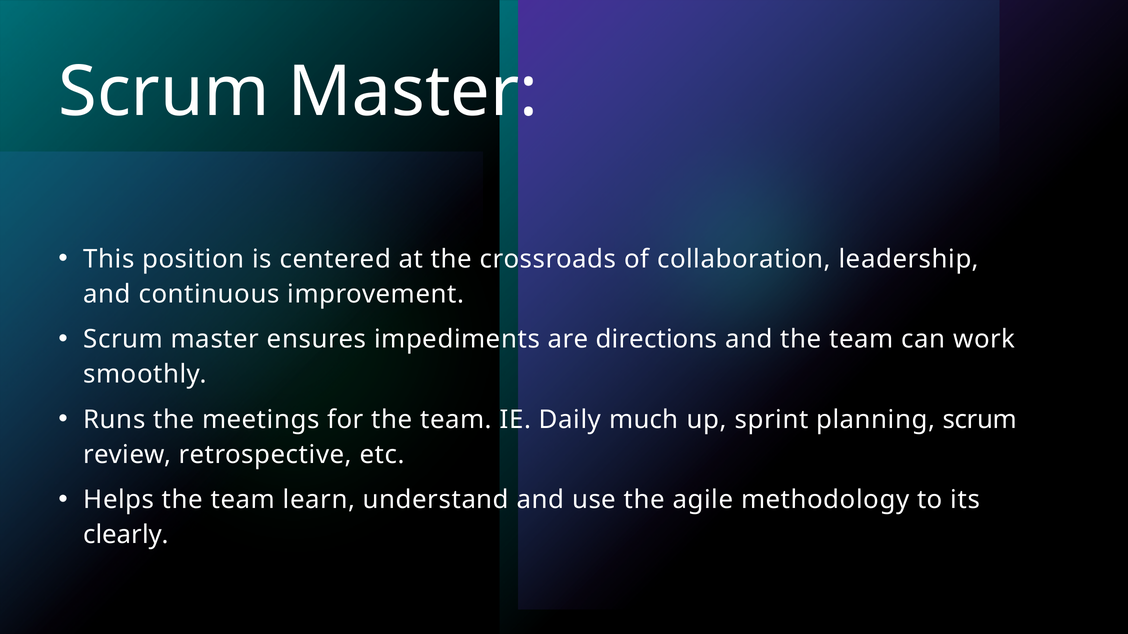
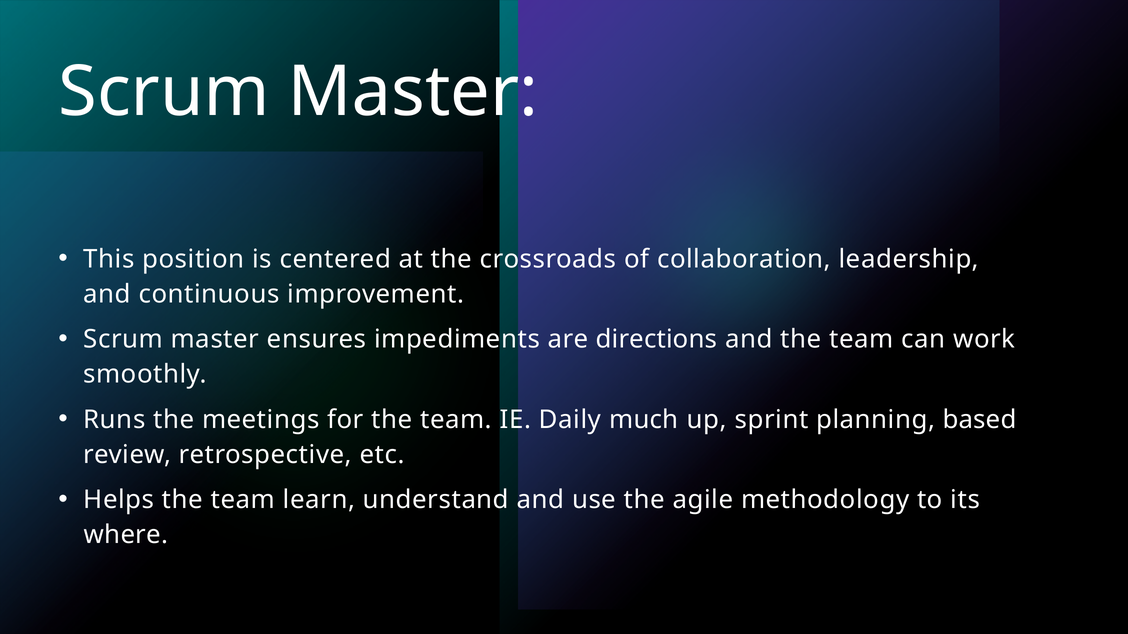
planning scrum: scrum -> based (980, 420)
clearly: clearly -> where (126, 535)
